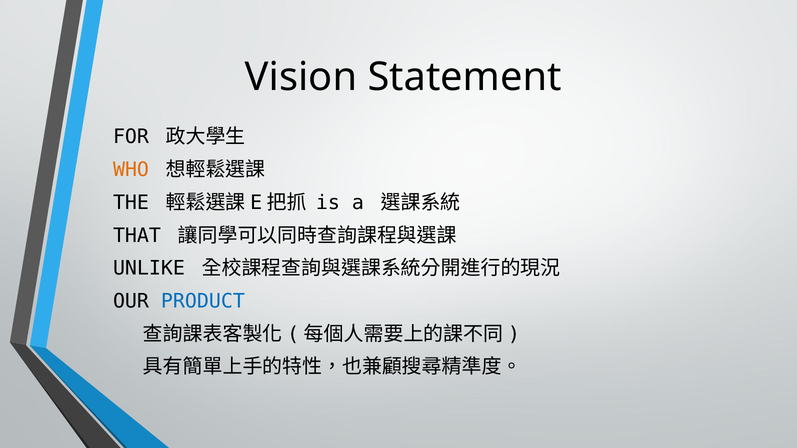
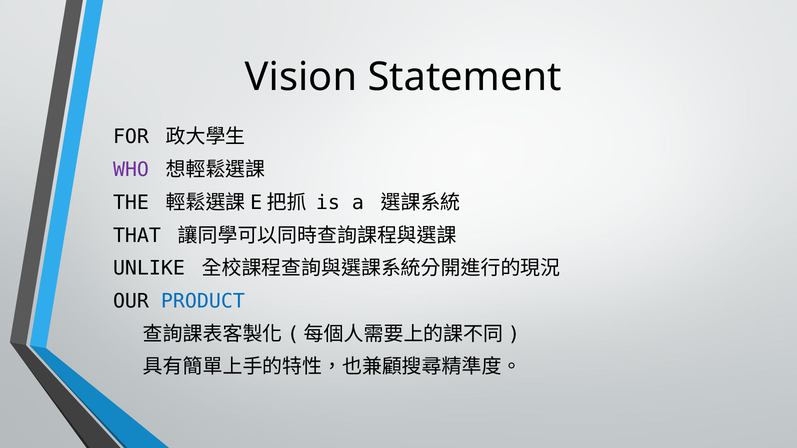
WHO colour: orange -> purple (131, 170)
